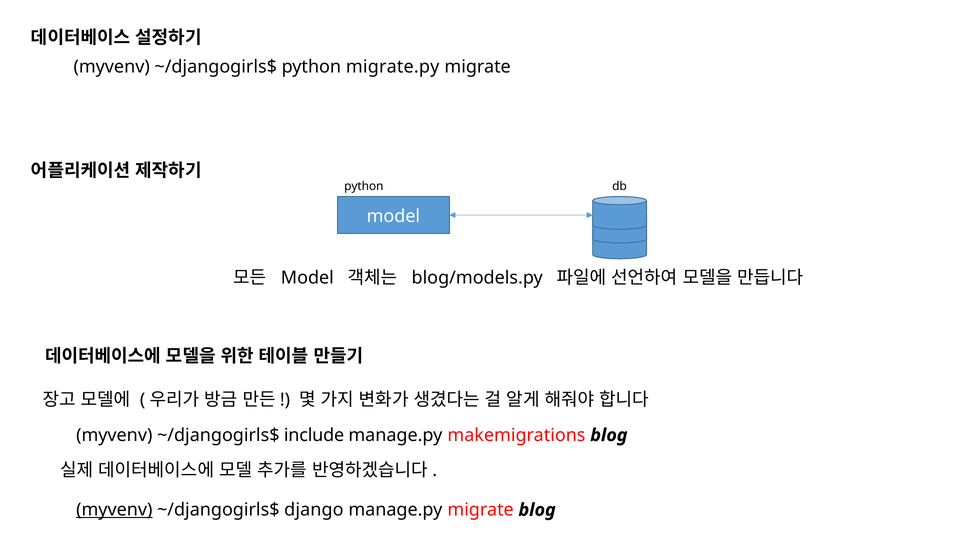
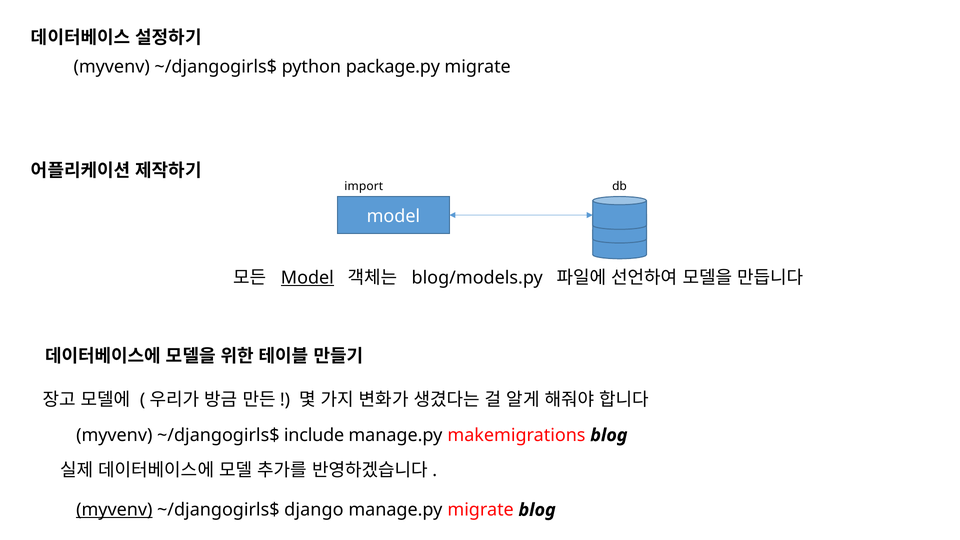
migrate.py: migrate.py -> package.py (393, 67)
python: python -> import (364, 186)
Model underline: none -> present (307, 278)
